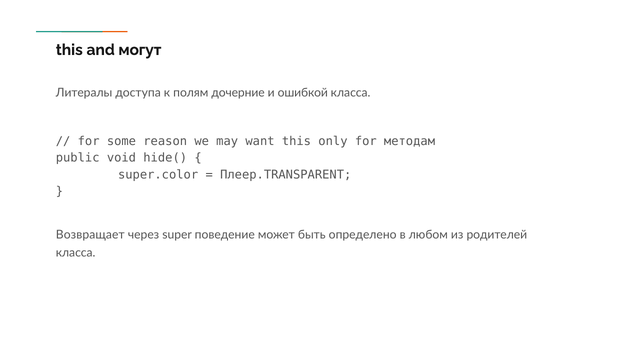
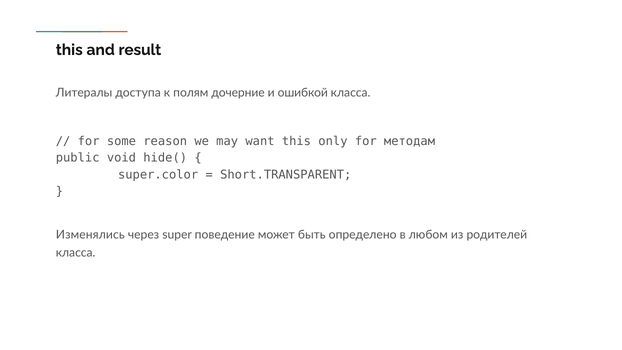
могут: могут -> result (140, 50)
Плеер.TRANSPARENT: Плеер.TRANSPARENT -> Short.TRANSPARENT (286, 175)
Возвращает: Возвращает -> Изменялись (90, 234)
